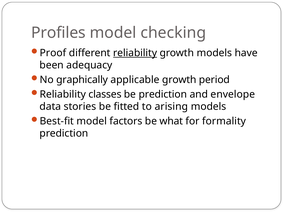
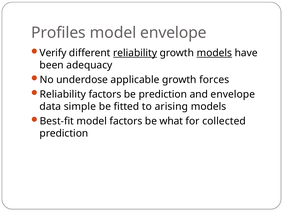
model checking: checking -> envelope (173, 33)
Proof: Proof -> Verify (53, 53)
models underline: none -> present (214, 53)
graphically: graphically -> underdose (82, 80)
period: period -> forces (214, 80)
Reliability classes: classes -> factors (105, 94)
stories: stories -> simple (80, 107)
formality: formality -> collected (224, 121)
